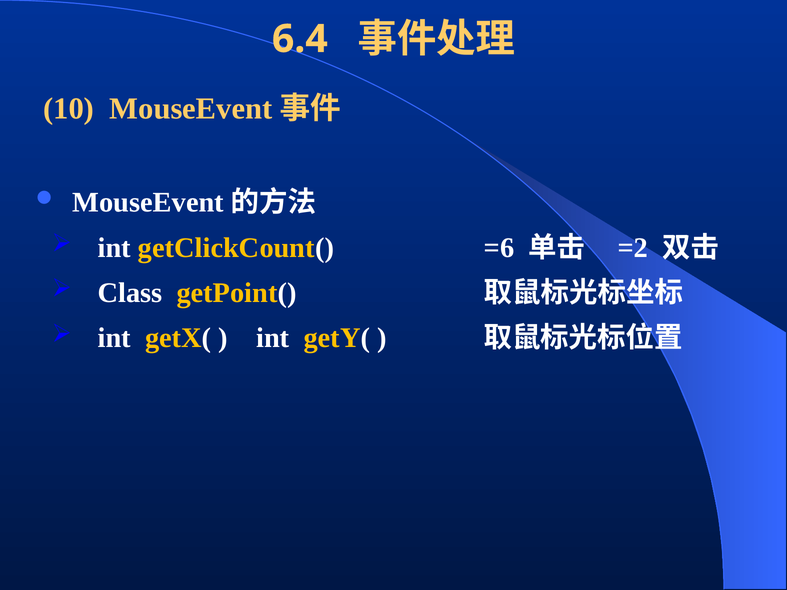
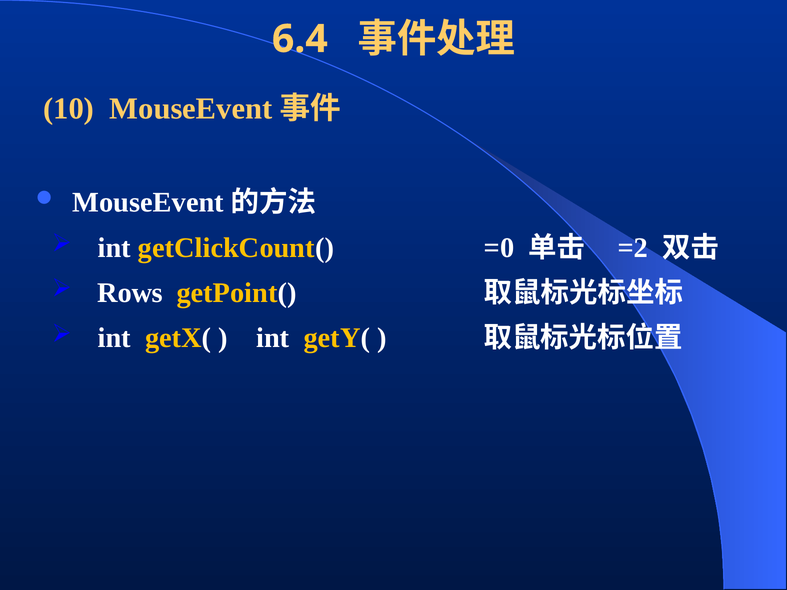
=6: =6 -> =0 (499, 248)
Class: Class -> Rows (130, 293)
